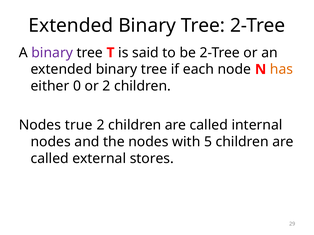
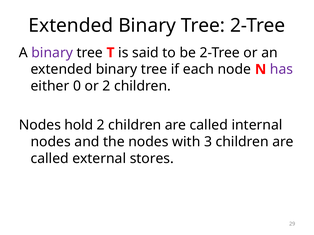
has colour: orange -> purple (281, 70)
true: true -> hold (79, 125)
5: 5 -> 3 (208, 142)
